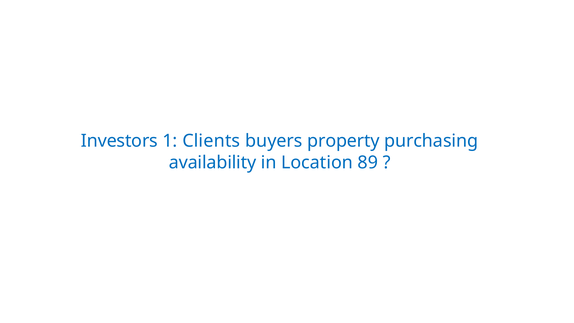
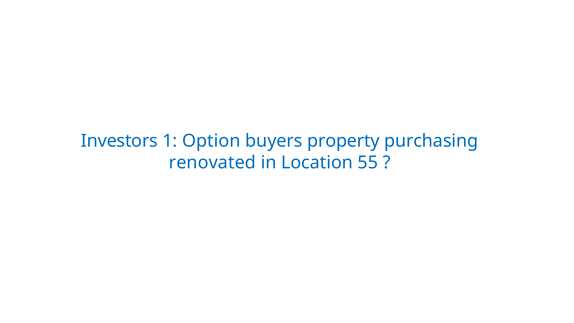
Clients: Clients -> Option (211, 141)
availability: availability -> renovated (212, 162)
89: 89 -> 55 (368, 162)
